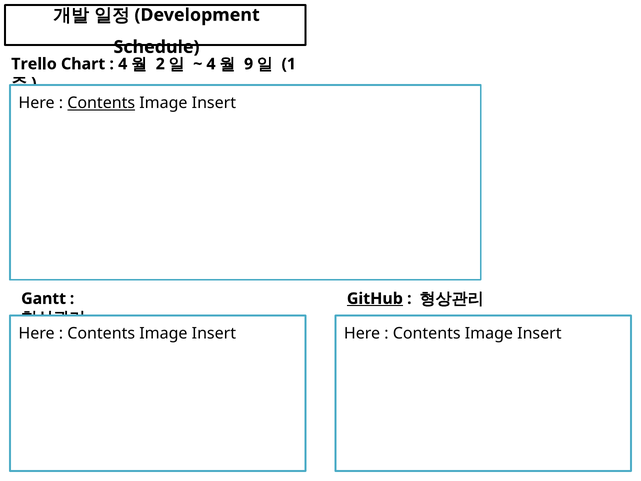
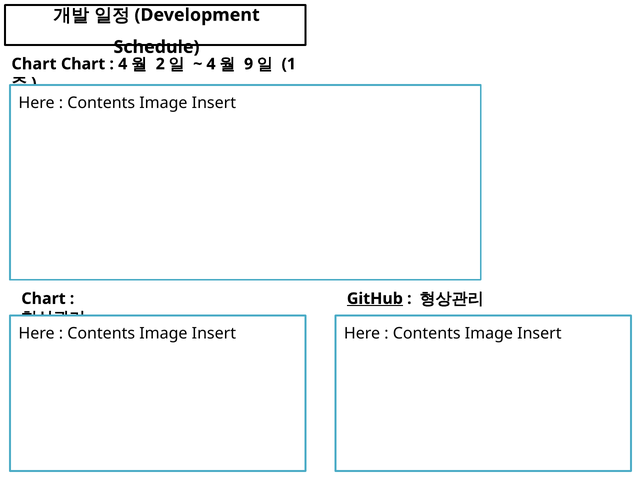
Trello: Trello -> Chart (34, 64)
Contents underline: present -> none (101, 103)
Gantt: Gantt -> Chart (43, 298)
